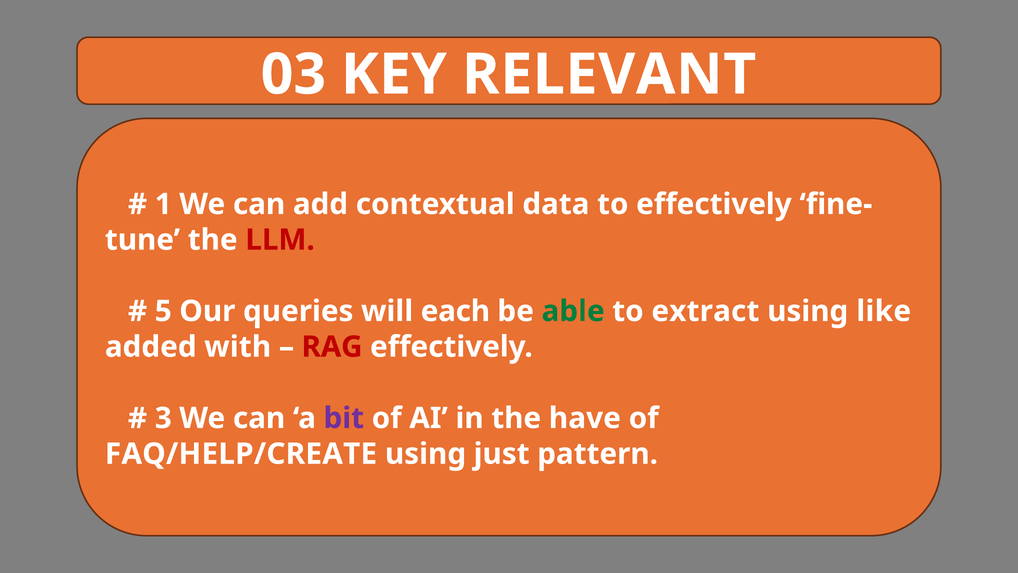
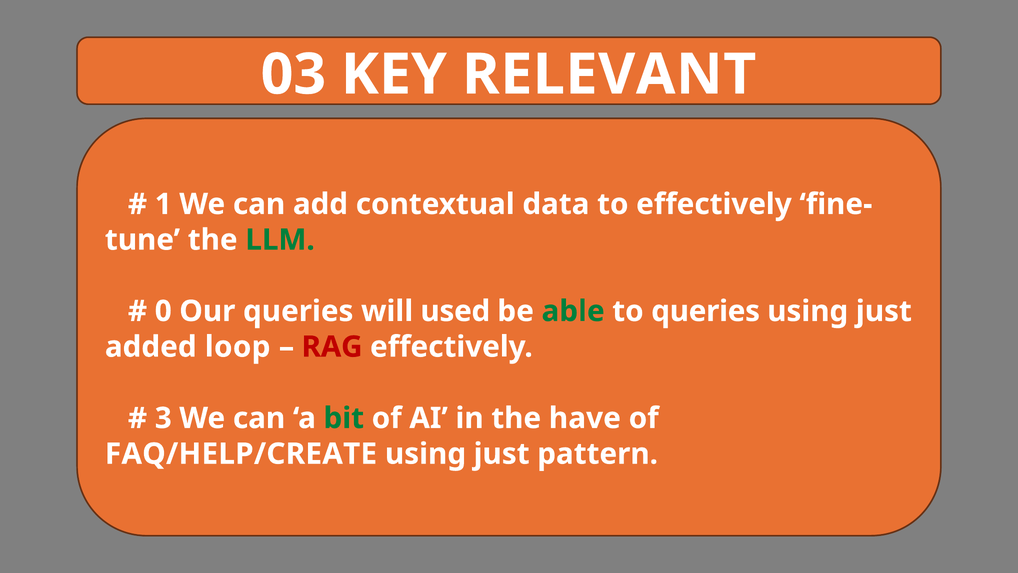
LLM colour: red -> green (280, 240)
5: 5 -> 0 (163, 311)
each: each -> used (455, 311)
to extract: extract -> queries (706, 311)
like: like -> just (884, 311)
with: with -> loop (238, 347)
bit colour: purple -> green (344, 418)
